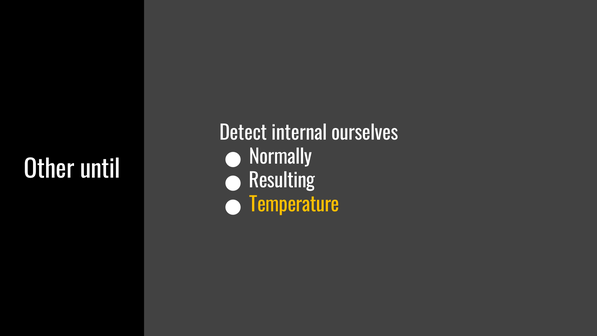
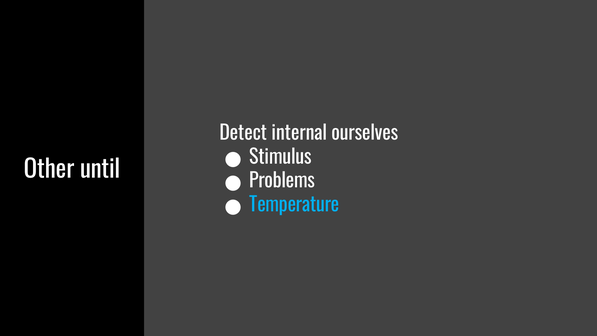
Normally: Normally -> Stimulus (281, 157)
Resulting: Resulting -> Problems (282, 181)
Temperature colour: yellow -> light blue (294, 205)
